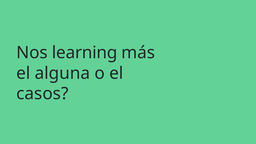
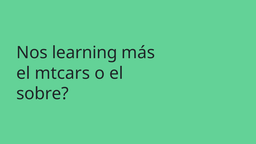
alguna: alguna -> mtcars (62, 73)
casos: casos -> sobre (42, 94)
